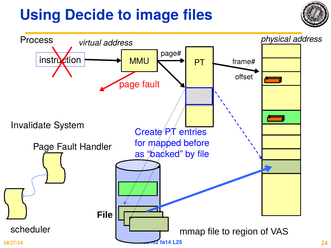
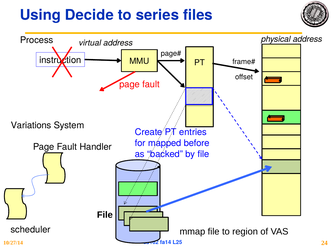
image: image -> series (157, 15)
Invalidate: Invalidate -> Variations (31, 125)
